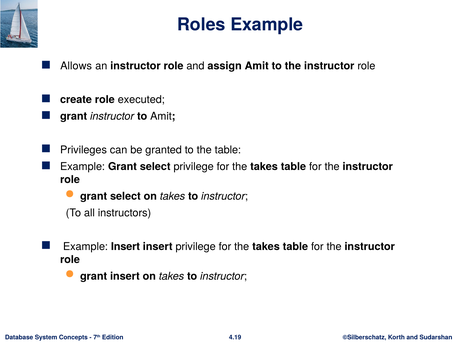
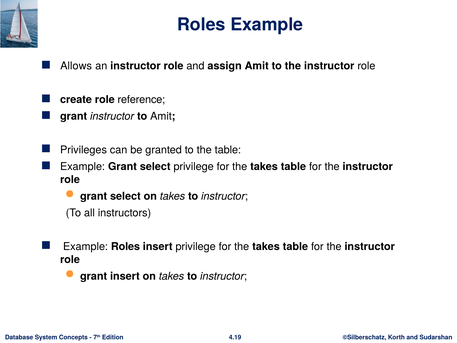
executed: executed -> reference (141, 99)
Example Insert: Insert -> Roles (125, 246)
